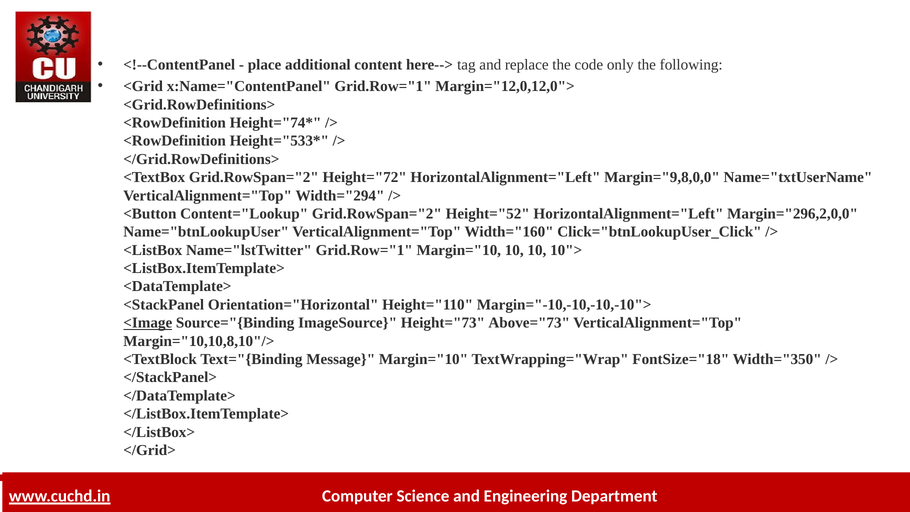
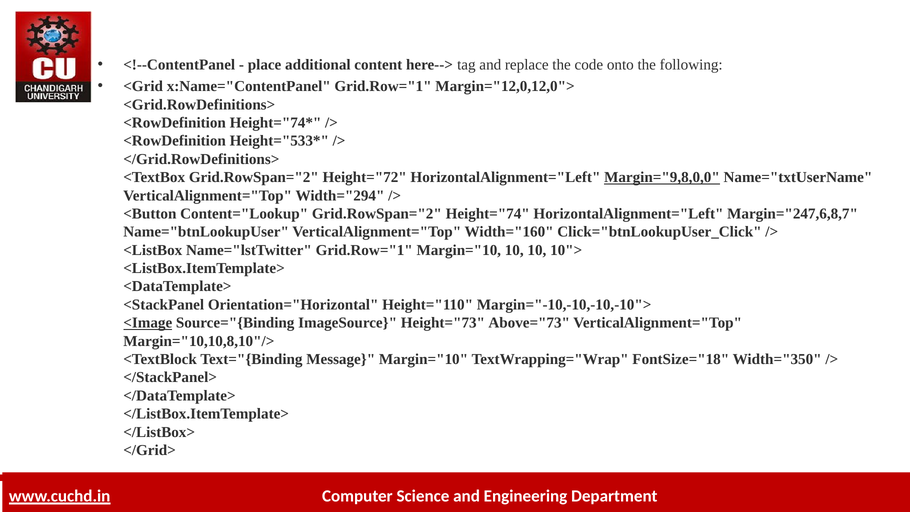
only: only -> onto (620, 65)
Margin="9,8,0,0 underline: none -> present (662, 177)
Height="52: Height="52 -> Height="74 (488, 214)
Margin="296,2,0,0: Margin="296,2,0,0 -> Margin="247,6,8,7 (793, 214)
